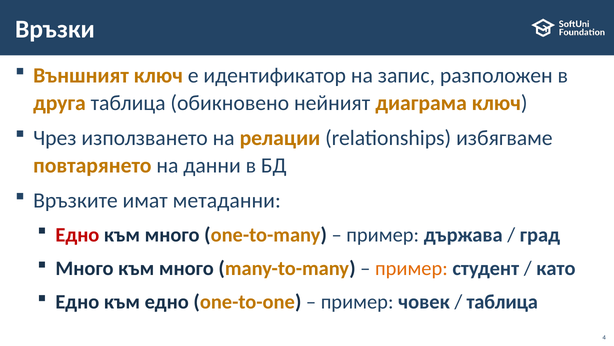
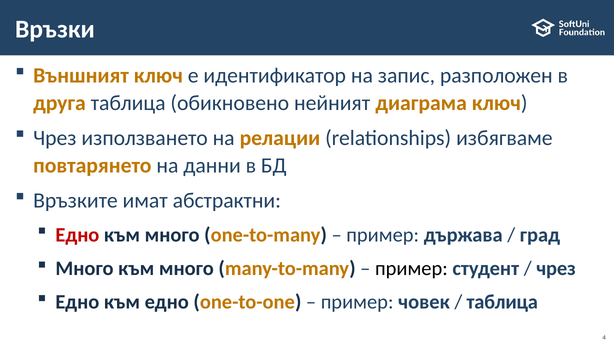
метаданни: метаданни -> абстрактни (227, 200)
пример colour: orange -> black (411, 268)
като: като -> чрез (556, 268)
